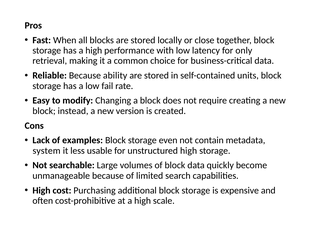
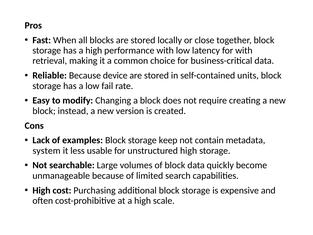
for only: only -> with (244, 50)
ability: ability -> device (115, 75)
even: even -> keep (168, 140)
